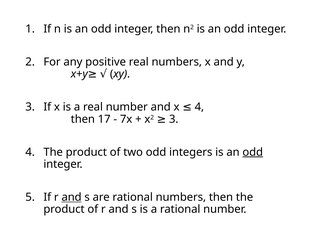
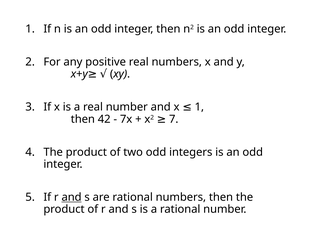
x 4: 4 -> 1 (199, 107)
17: 17 -> 42 (104, 119)
x2 3: 3 -> 7 (174, 119)
odd underline: present -> none (253, 152)
